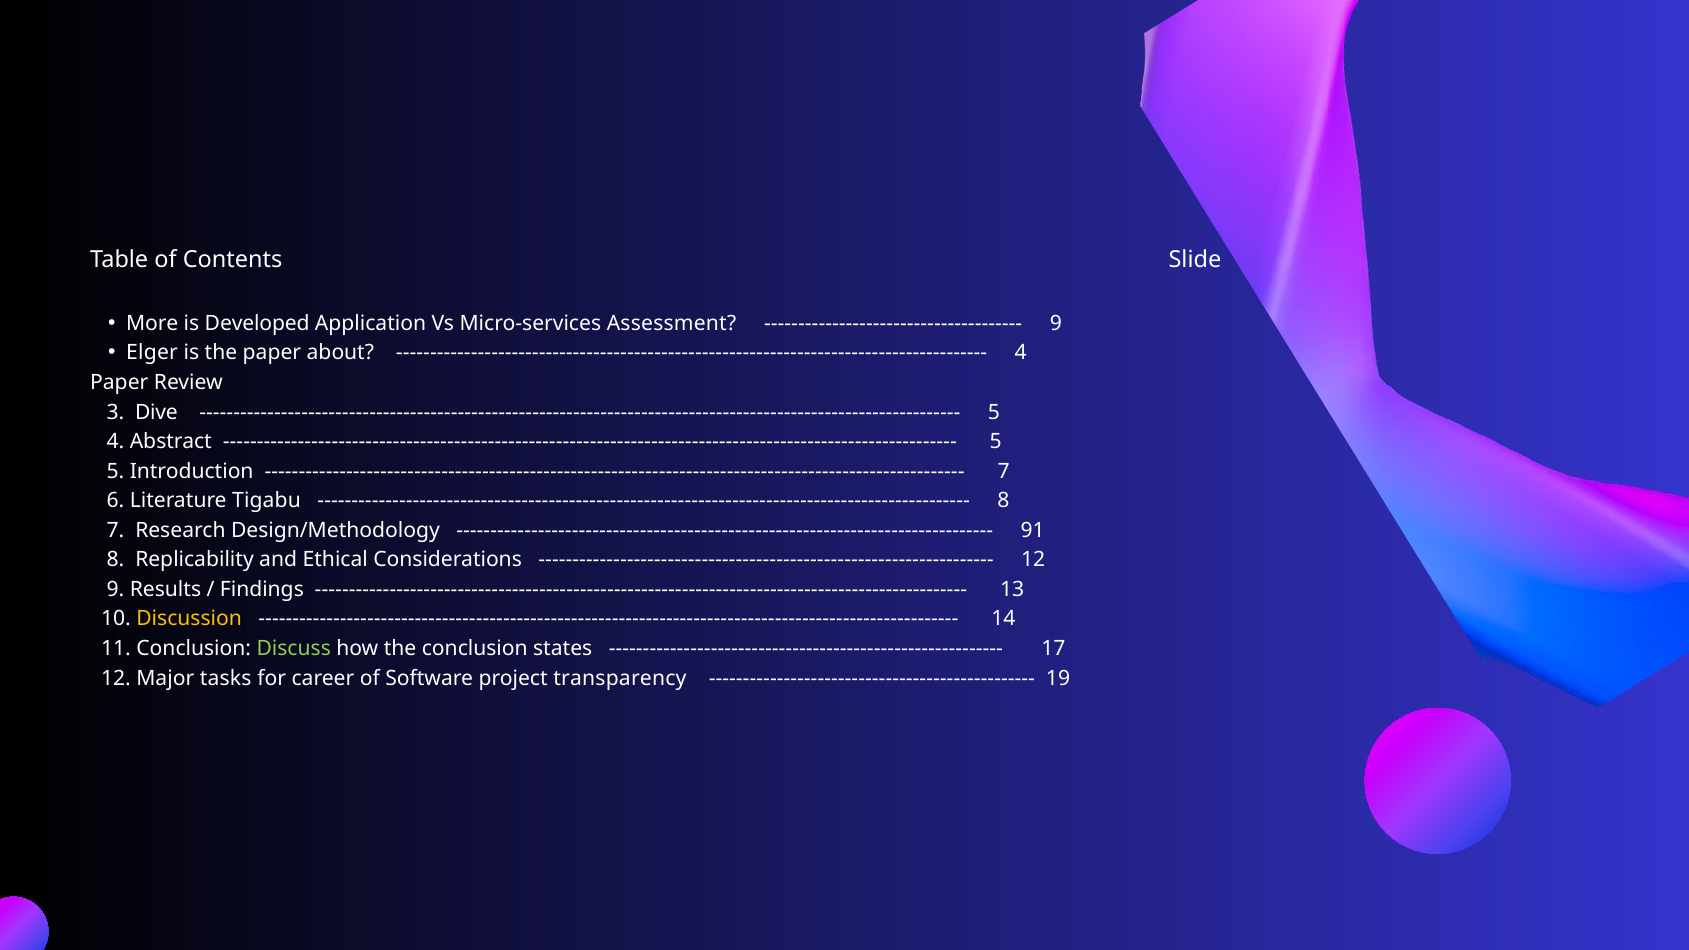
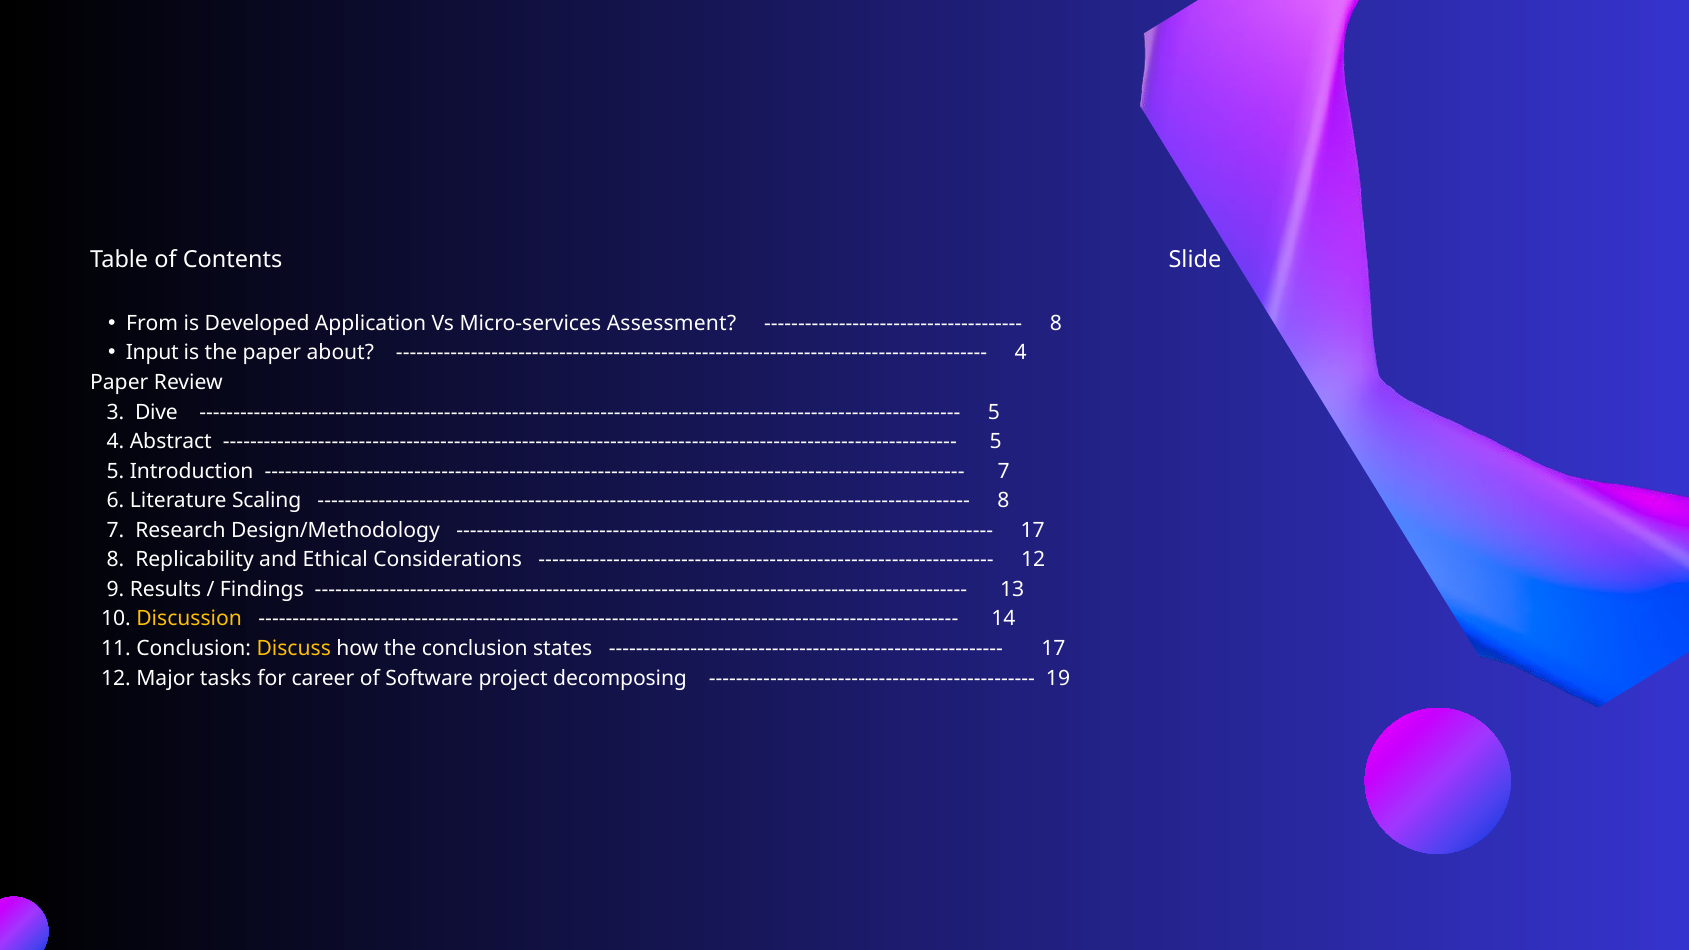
More: More -> From (152, 323)
9: 9 -> 8 (1056, 323)
Elger: Elger -> Input (152, 353)
Tigabu: Tigabu -> Scaling (267, 501)
91: 91 -> 17 (1033, 530)
Discuss colour: light green -> yellow (294, 649)
transparency: transparency -> decomposing (620, 678)
